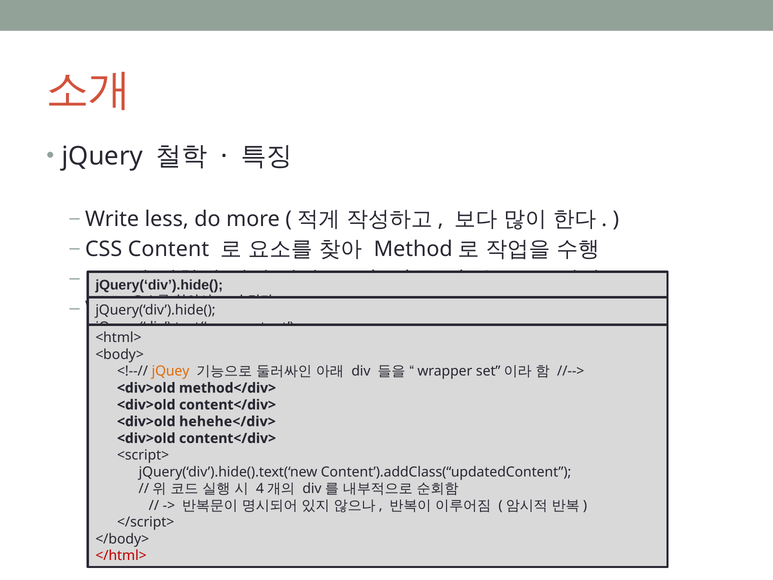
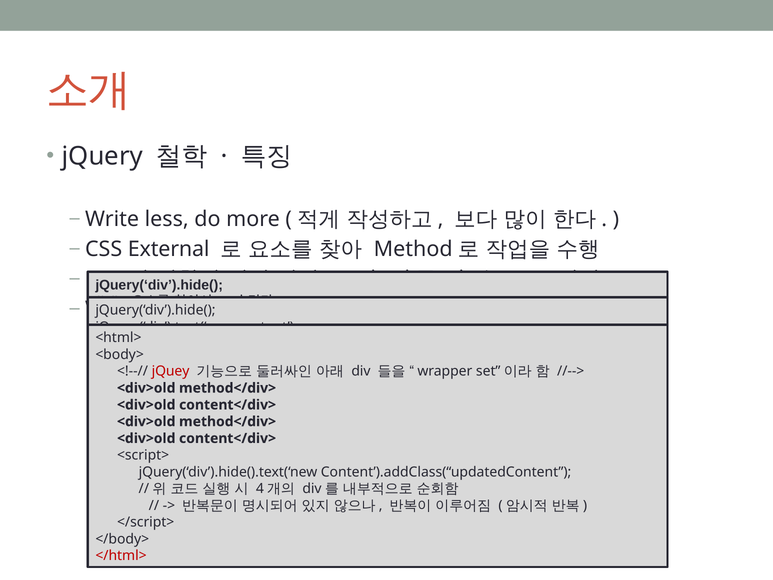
CSS Content: Content -> External (169, 249)
jQuey colour: orange -> red (171, 371)
hehehe</div>: hehehe</div> -> method</div> (228, 421)
